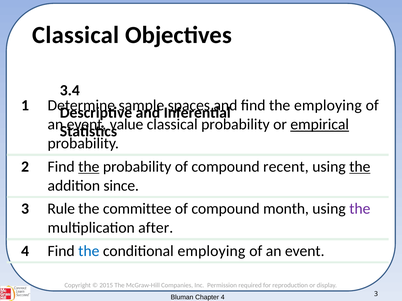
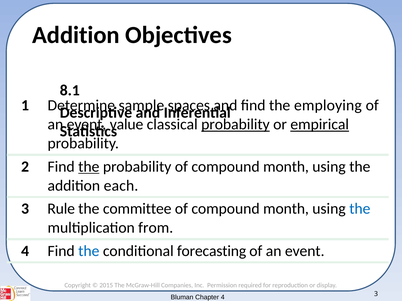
Classical: Classical -> Addition (76, 35)
3.4: 3.4 -> 8.1 (70, 91)
probability underline: none -> present (235, 125)
probability of compound recent: recent -> month (286, 167)
the underline: present -> none (360, 167)
since: since -> each (121, 186)
the colour: purple -> blue (360, 209)
after: after -> from (156, 228)
conditional employing: employing -> forecasting (212, 251)
